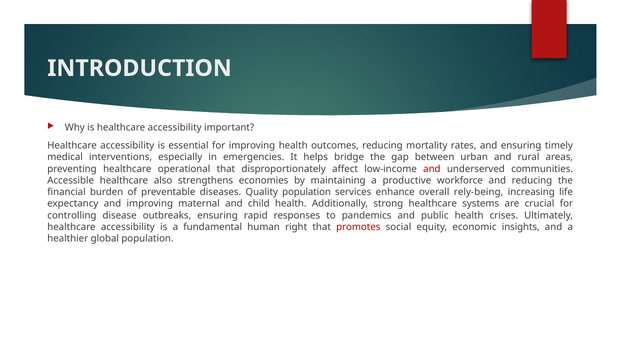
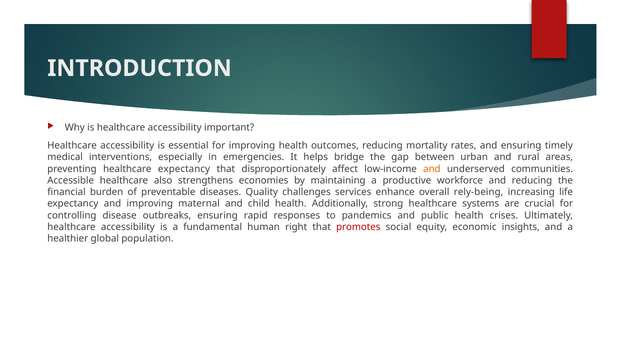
healthcare operational: operational -> expectancy (184, 169)
and colour: red -> orange (432, 169)
Quality population: population -> challenges (307, 192)
